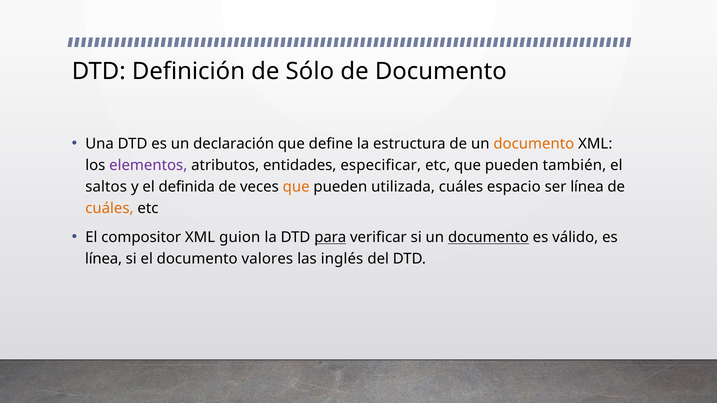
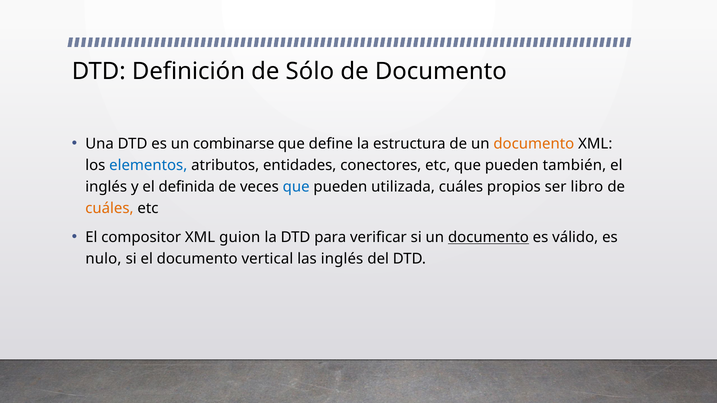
declaración: declaración -> combinarse (234, 144)
elementos colour: purple -> blue (148, 166)
especificar: especificar -> conectores (381, 166)
saltos: saltos -> inglés (106, 187)
que colour: orange -> blue (296, 187)
espacio: espacio -> propios (514, 187)
ser línea: línea -> libro (587, 187)
para underline: present -> none (330, 238)
línea: línea -> nulo (103, 259)
valores: valores -> vertical (267, 259)
